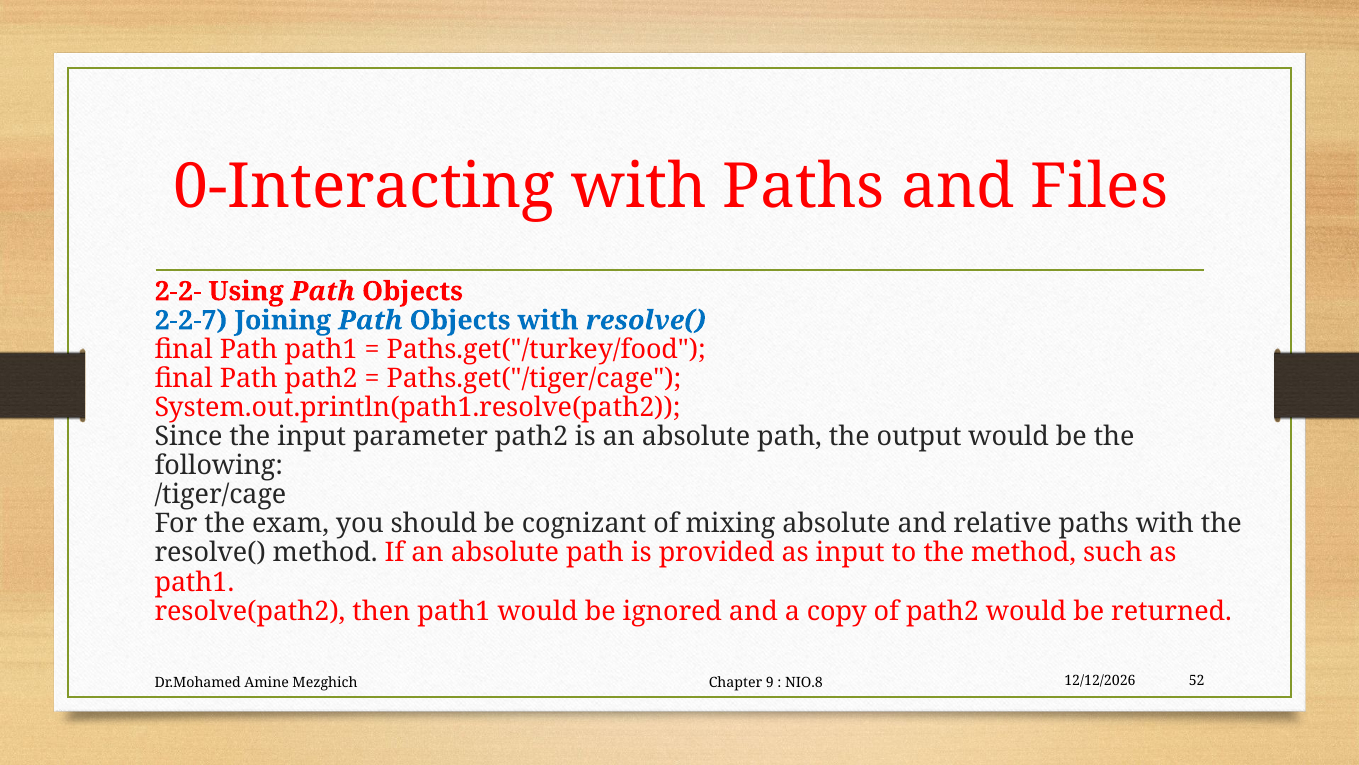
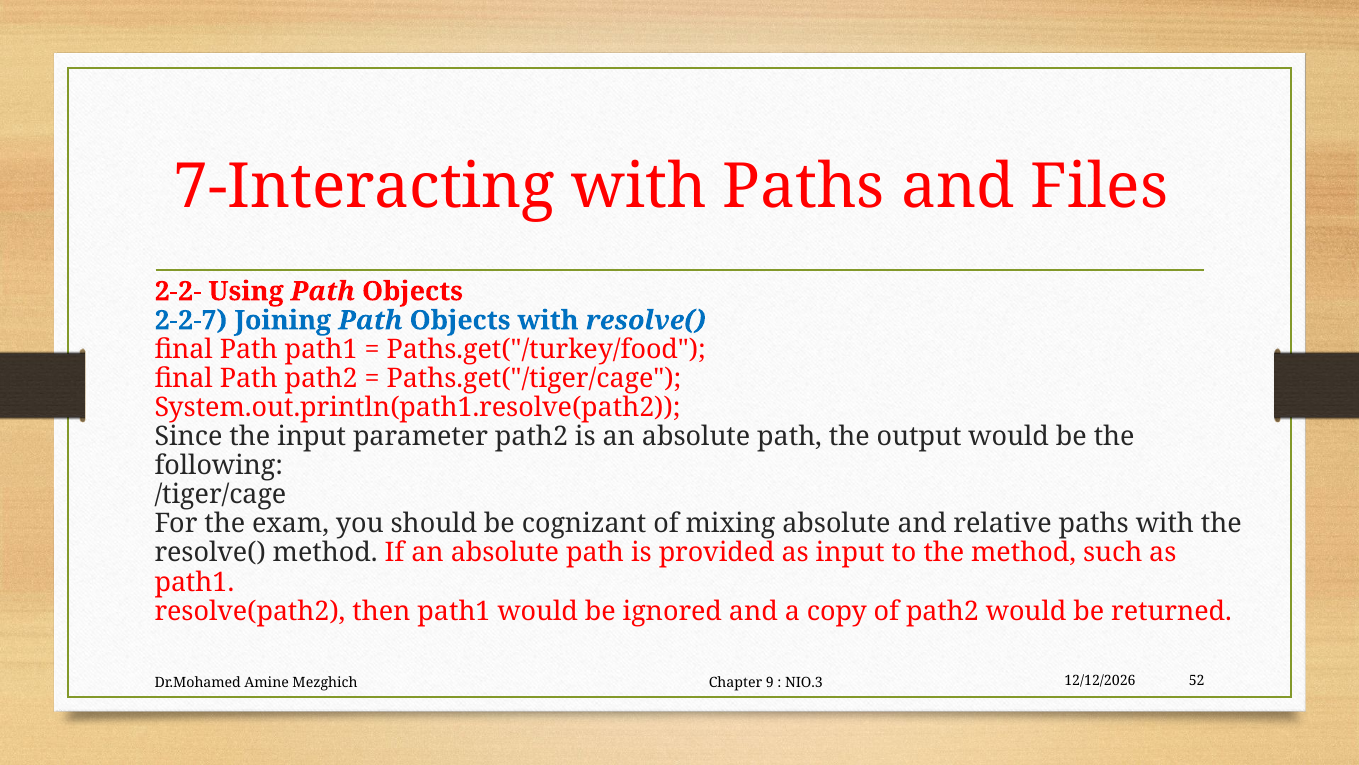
0-Interacting: 0-Interacting -> 7-Interacting (364, 187)
NIO.8: NIO.8 -> NIO.3 (804, 682)
